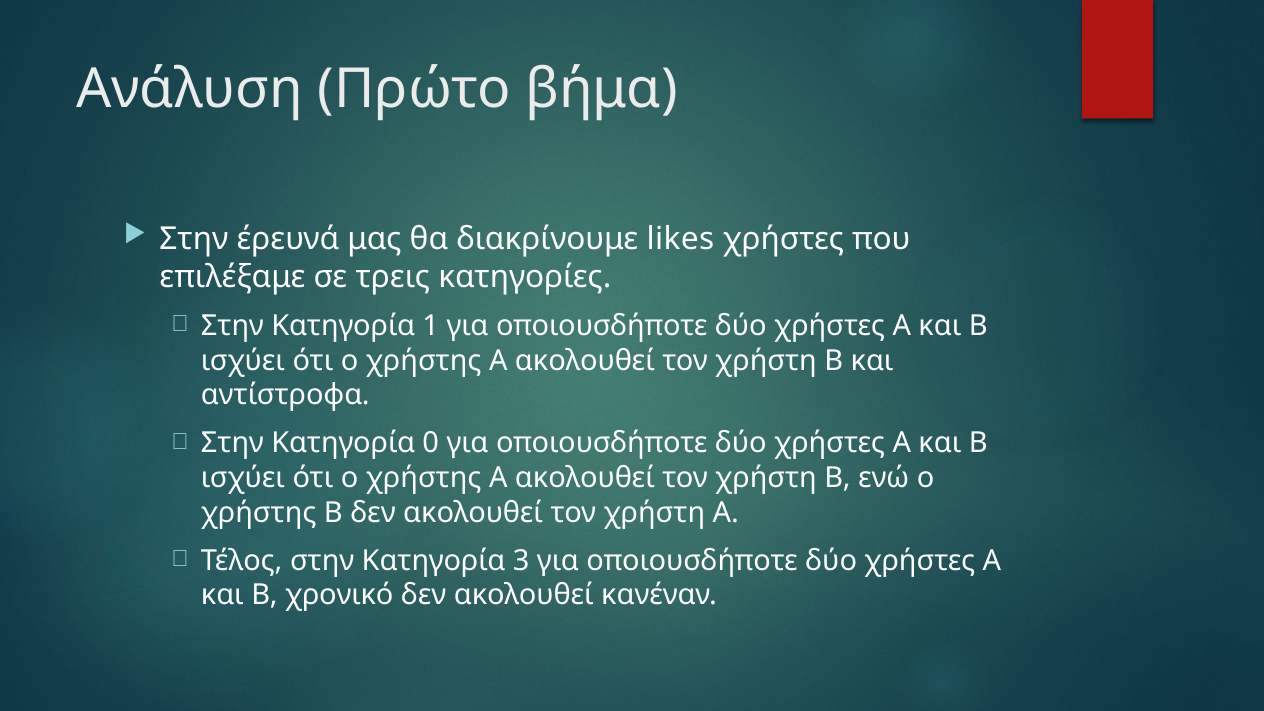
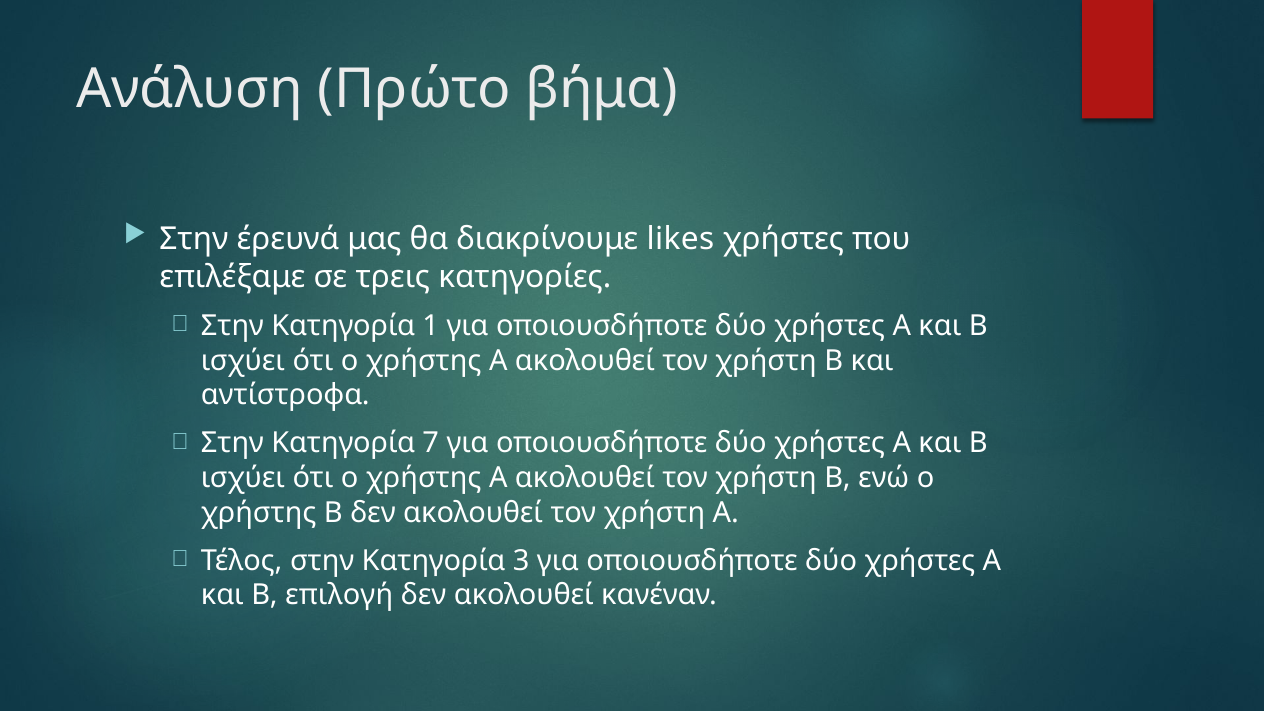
0: 0 -> 7 (431, 443)
χρονικό: χρονικό -> επιλογή (339, 595)
